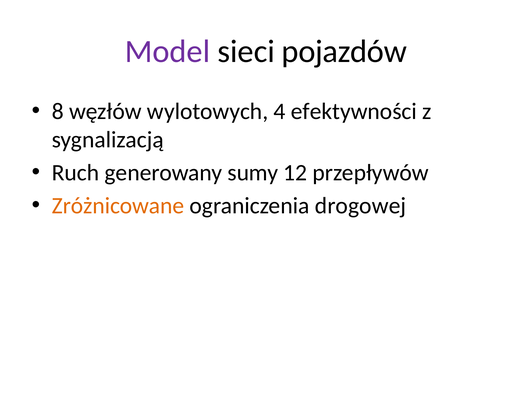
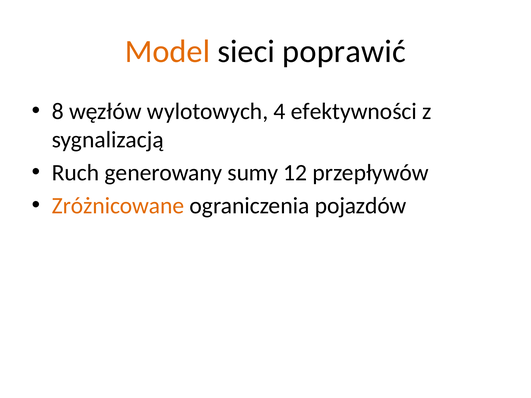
Model colour: purple -> orange (167, 51)
pojazdów: pojazdów -> poprawić (344, 51)
drogowej: drogowej -> pojazdów (361, 206)
